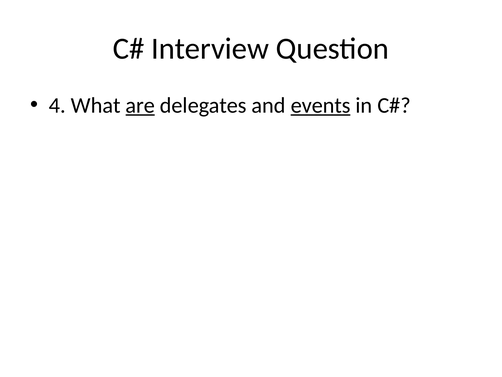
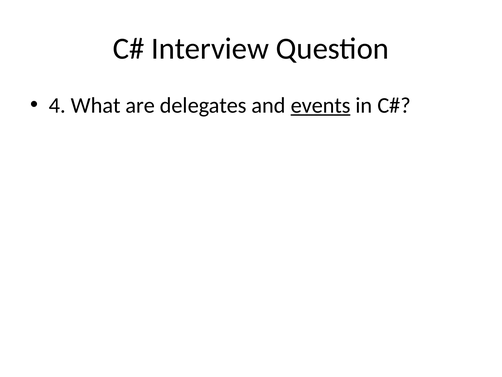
are underline: present -> none (140, 105)
